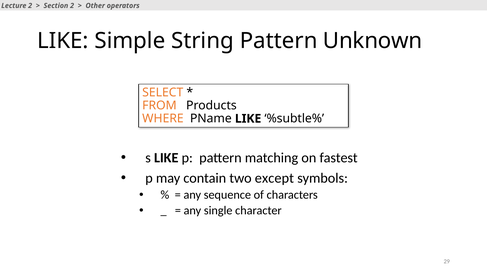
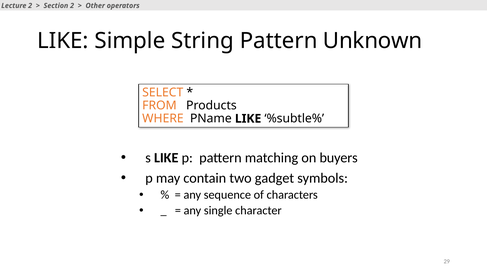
fastest: fastest -> buyers (339, 158)
except: except -> gadget (274, 178)
